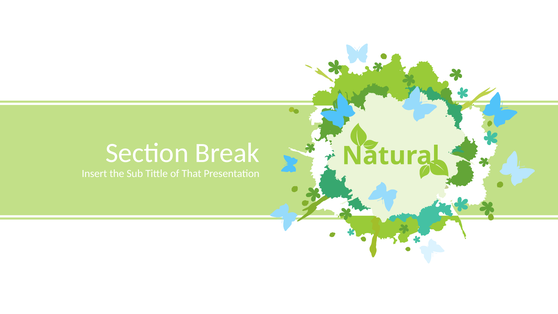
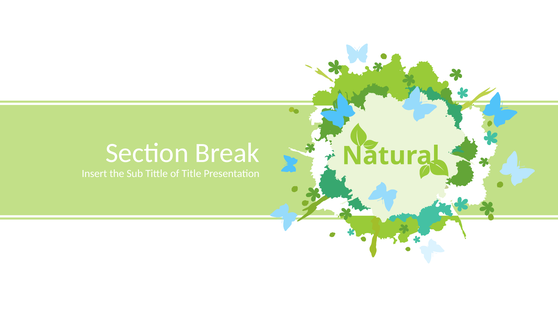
That: That -> Title (191, 174)
